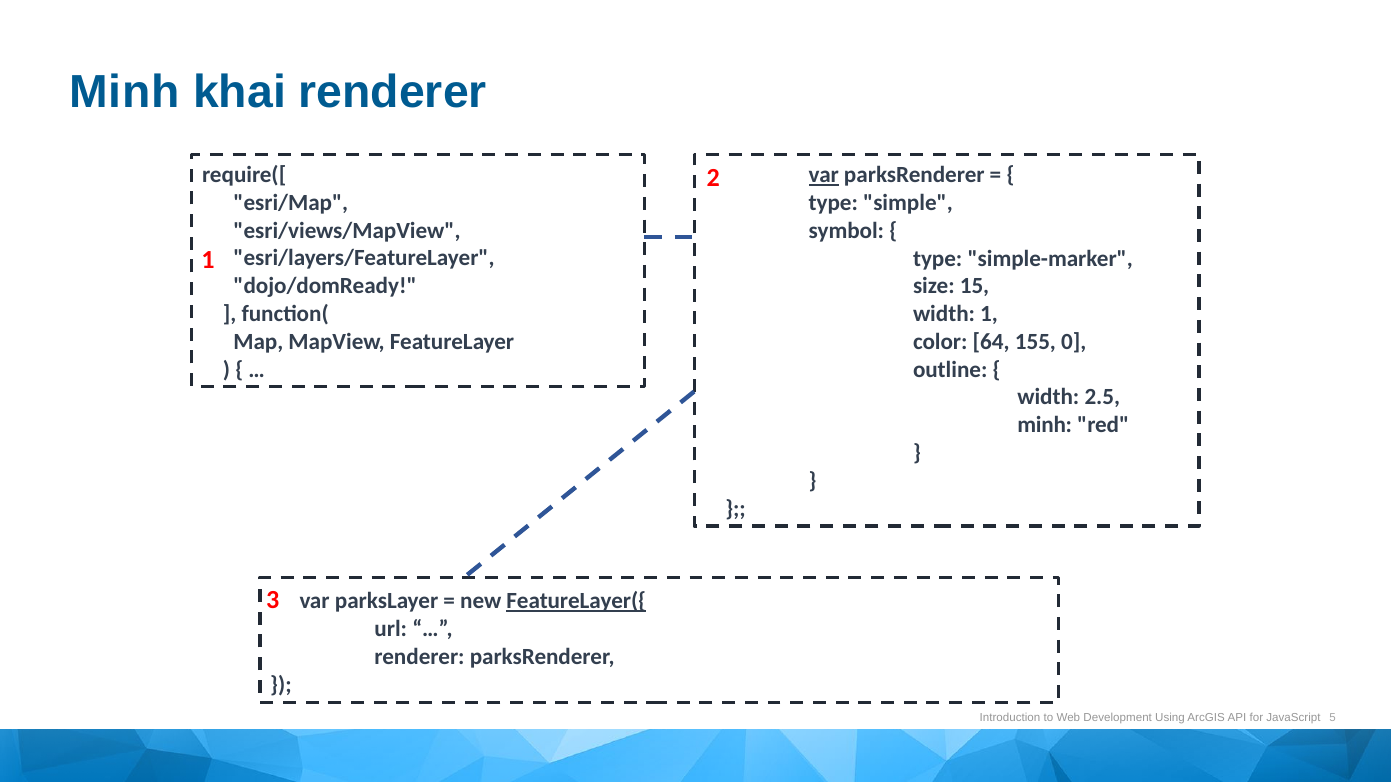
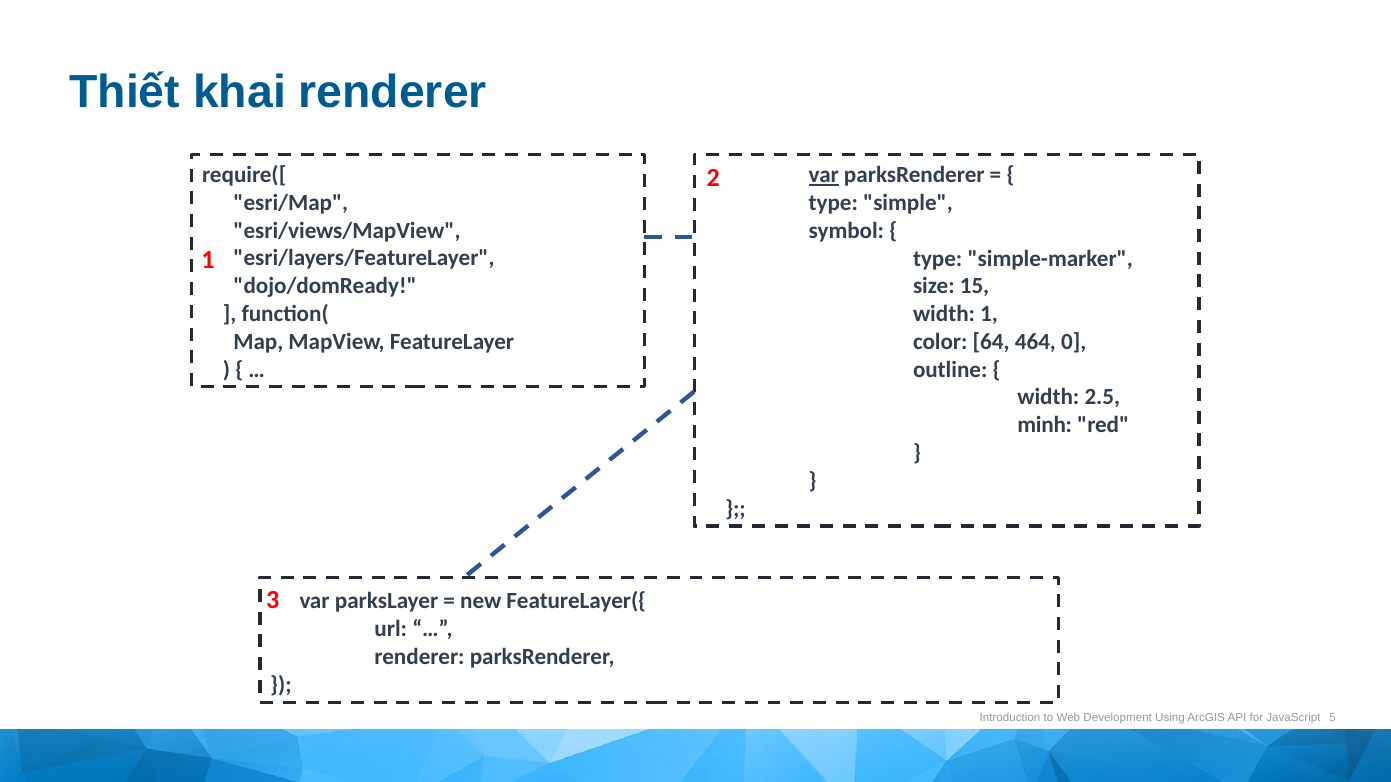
Minh: Minh -> Thiết (125, 92)
155: 155 -> 464 (1035, 342)
FeatureLayer({ underline: present -> none (576, 601)
